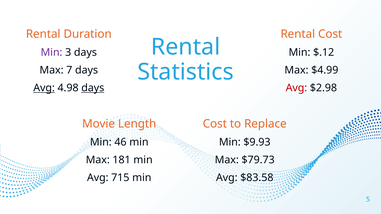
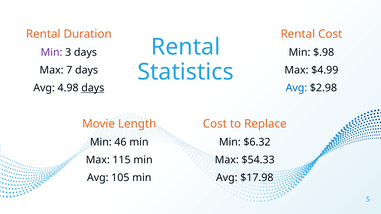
$.12: $.12 -> $.98 (324, 53)
Avg underline: present -> none (44, 88)
Avg colour: red -> blue (296, 88)
$9.93: $9.93 -> $6.32 (257, 142)
181: 181 -> 115 (122, 160)
$79.73: $79.73 -> $54.33 (258, 160)
715: 715 -> 105 (120, 178)
$83.58: $83.58 -> $17.98 (257, 178)
